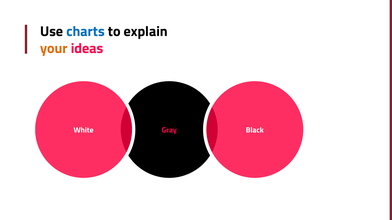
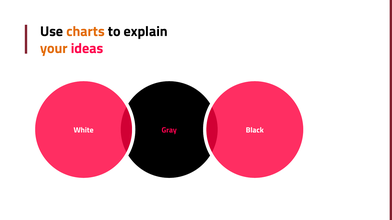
charts colour: blue -> orange (86, 32)
